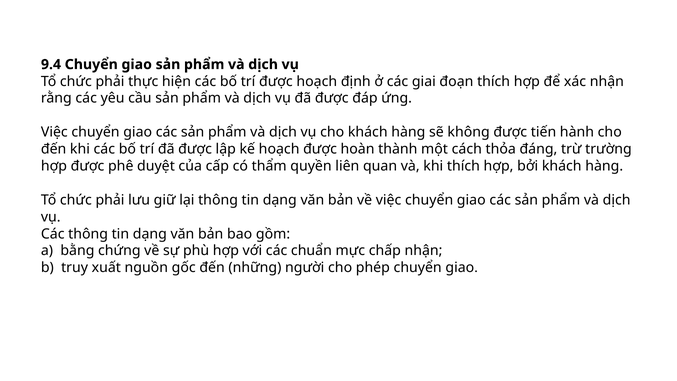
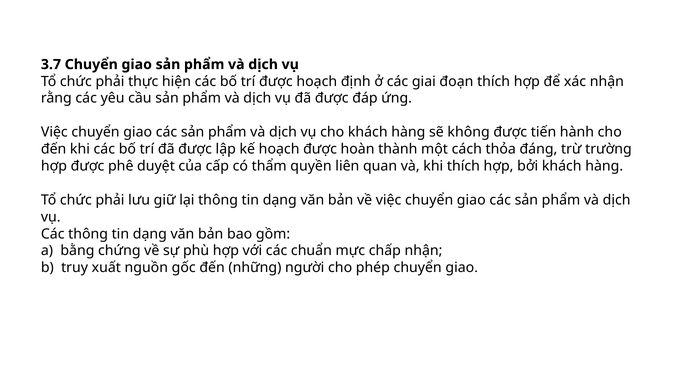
9.4: 9.4 -> 3.7 (51, 64)
